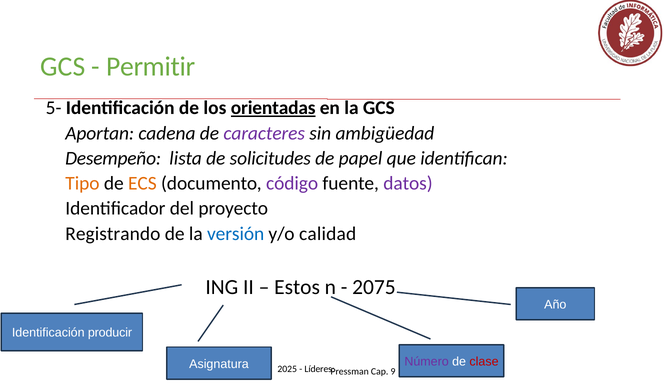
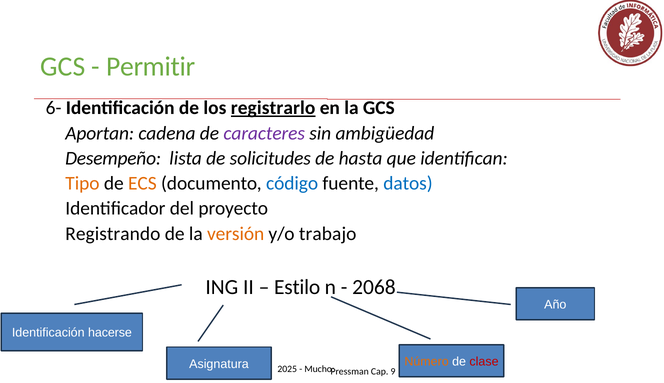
5-: 5- -> 6- (54, 108)
orientadas: orientadas -> registrarlo (273, 108)
papel: papel -> hasta (361, 158)
código colour: purple -> blue (292, 183)
datos colour: purple -> blue (408, 183)
versión colour: blue -> orange (236, 234)
calidad: calidad -> trabajo (328, 234)
Estos: Estos -> Estilo (297, 287)
2075: 2075 -> 2068 (374, 287)
producir: producir -> hacerse (110, 333)
Número colour: purple -> orange (427, 362)
Líderes: Líderes -> Mucho (319, 369)
